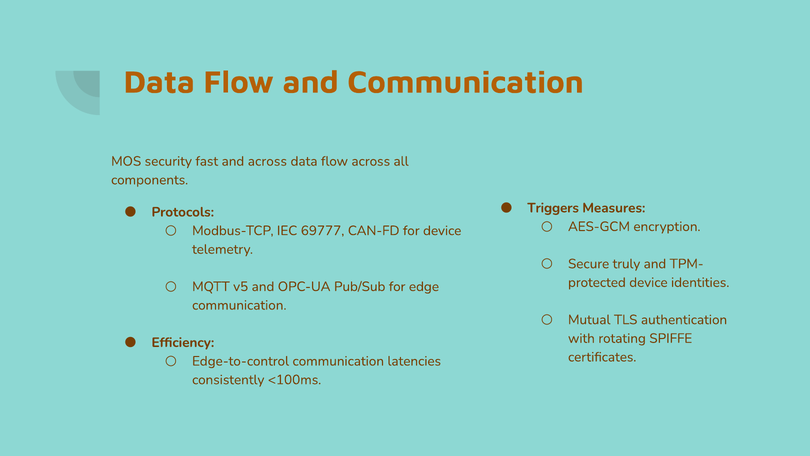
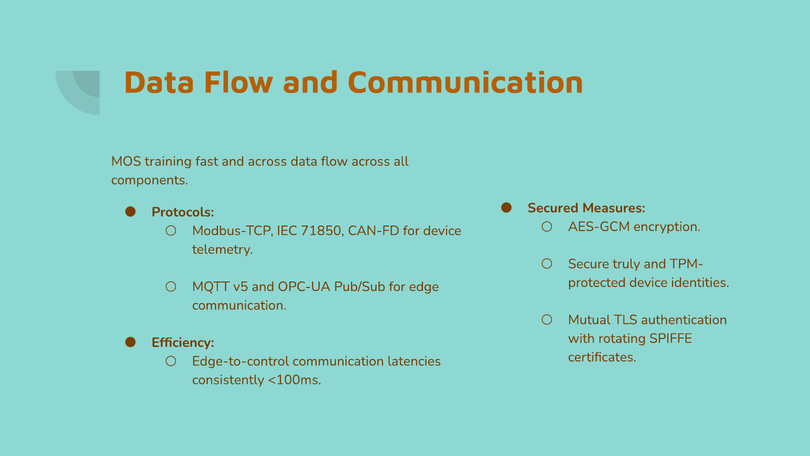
security: security -> training (168, 161)
Triggers: Triggers -> Secured (553, 208)
69777: 69777 -> 71850 (323, 230)
